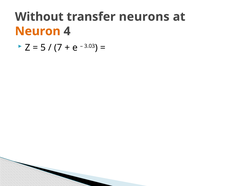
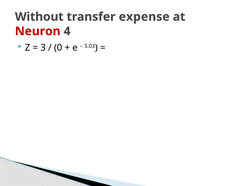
neurons: neurons -> expense (144, 17)
Neuron colour: orange -> red (38, 31)
5: 5 -> 3 (43, 48)
7: 7 -> 0 (58, 48)
